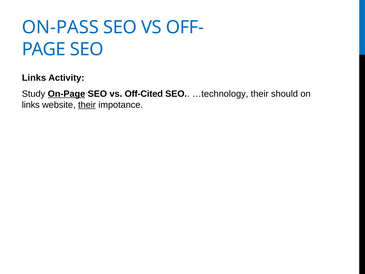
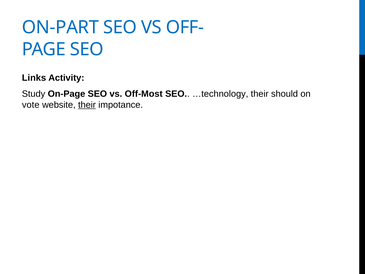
ON-PASS: ON-PASS -> ON-PART (60, 27)
On-Page underline: present -> none (66, 94)
Off-Cited: Off-Cited -> Off-Most (144, 94)
links: links -> vote (31, 105)
